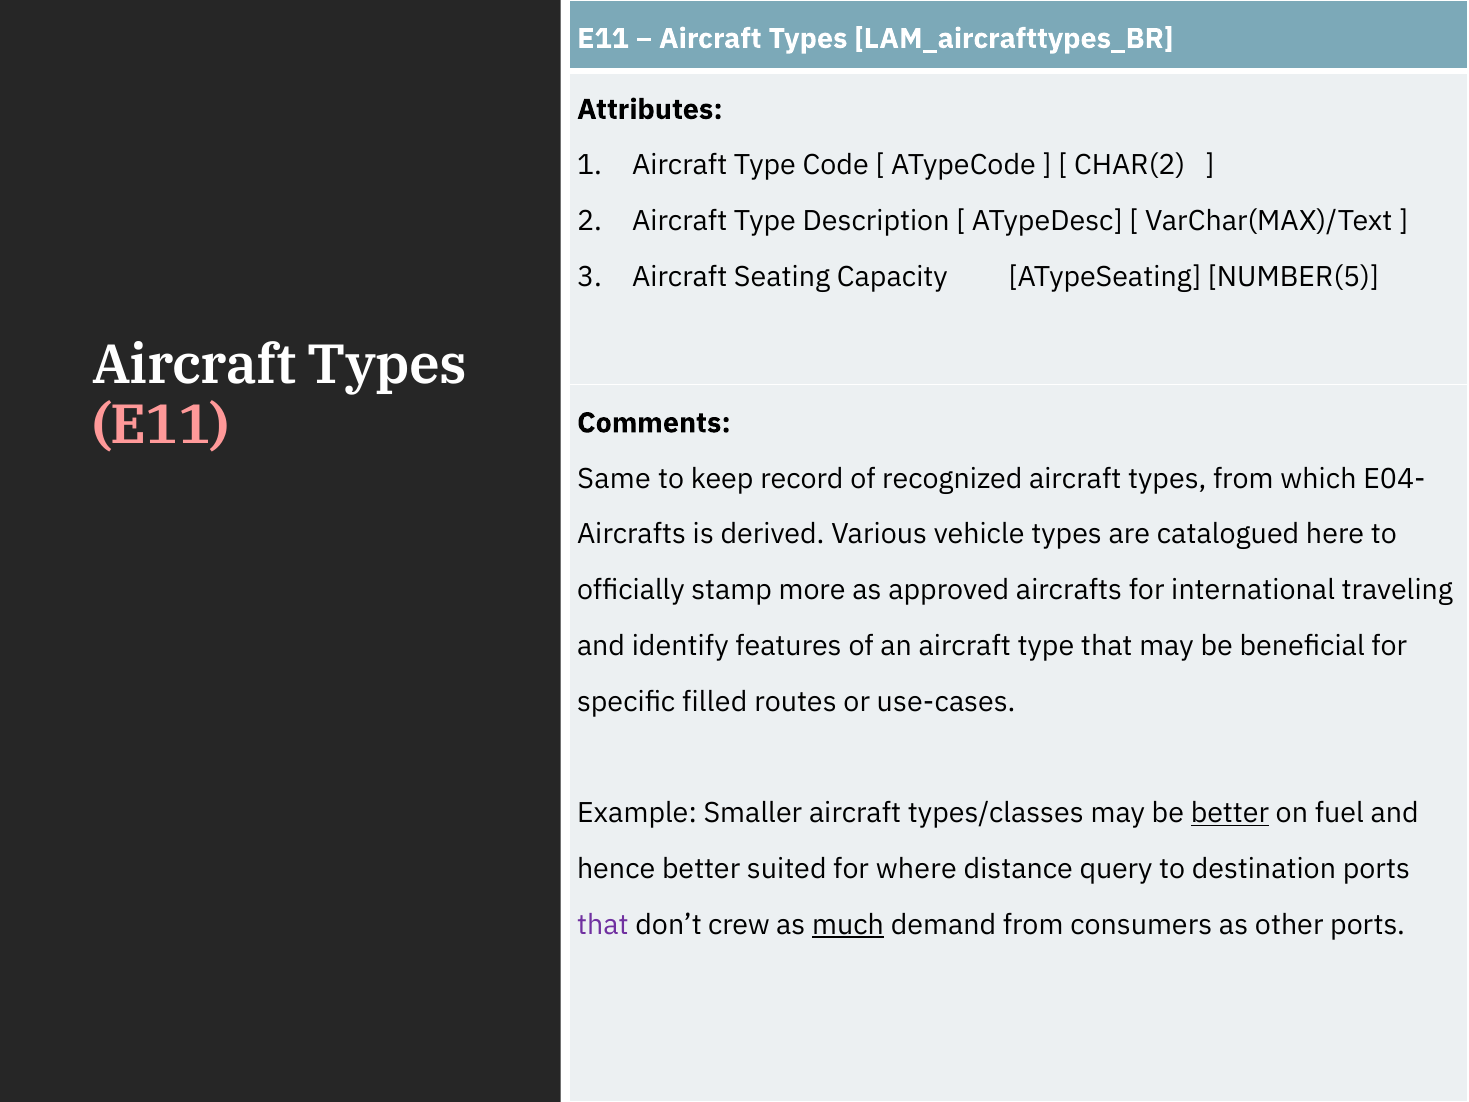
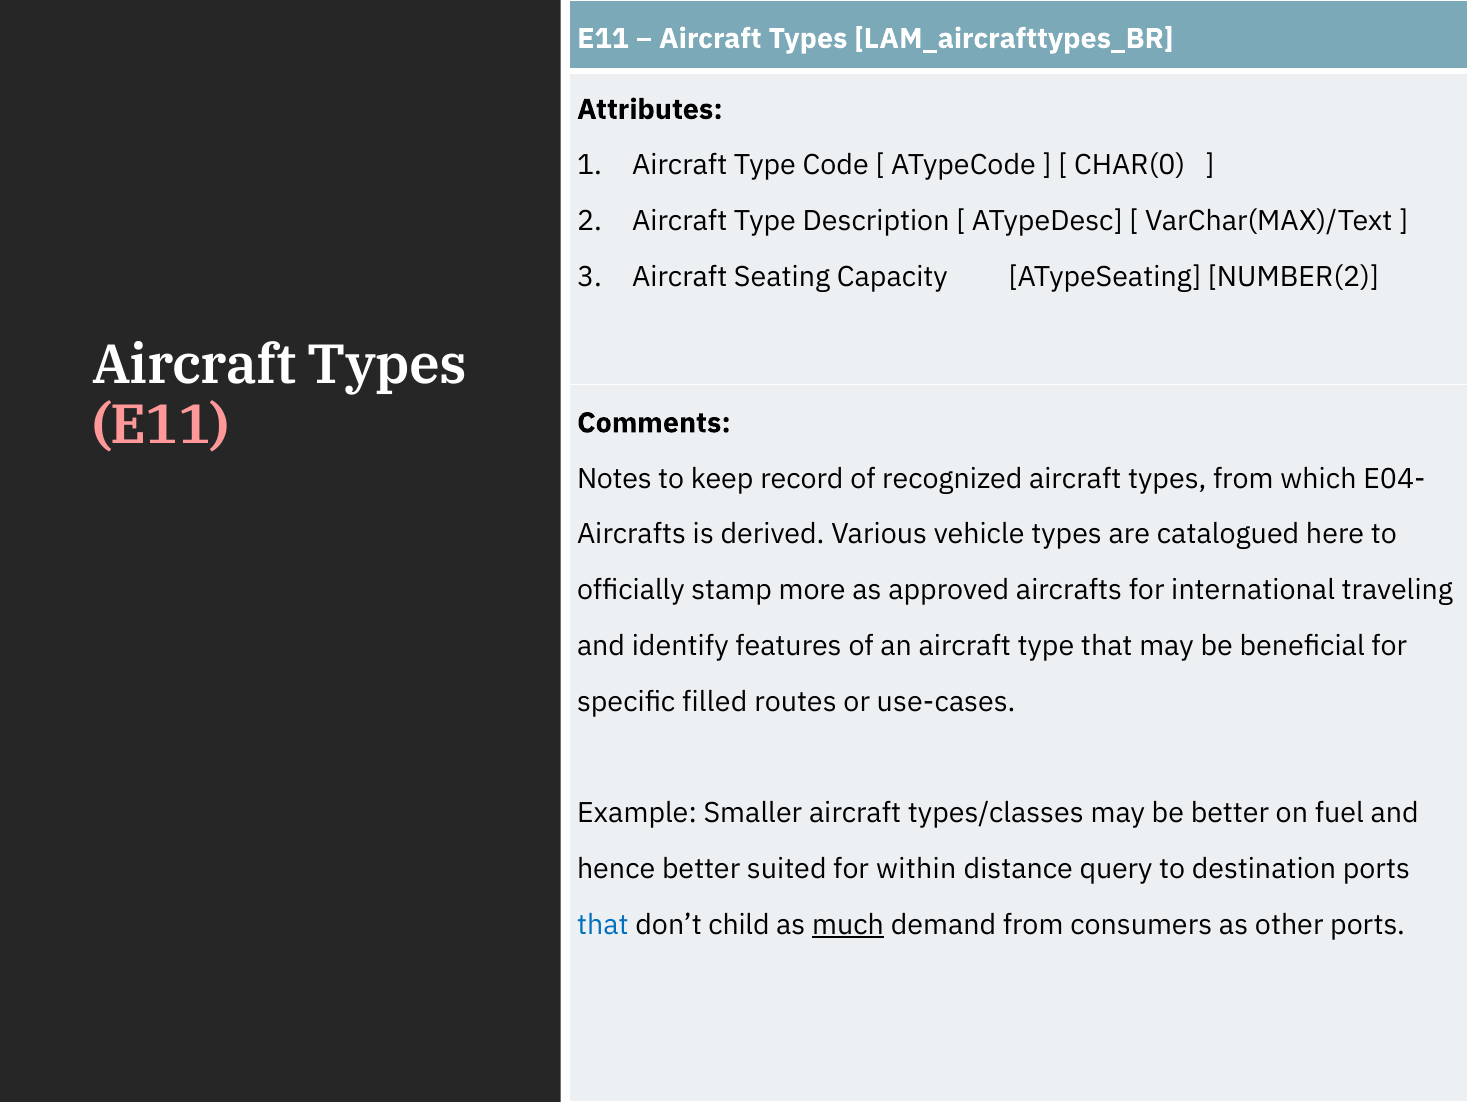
CHAR(2: CHAR(2 -> CHAR(0 (1130, 165)
NUMBER(5: NUMBER(5 -> NUMBER(2 (1293, 277)
Same: Same -> Notes (614, 479)
better underline: present -> none (1230, 813)
where: where -> within (916, 869)
that colour: purple -> blue (603, 925)
crew: crew -> child (739, 925)
